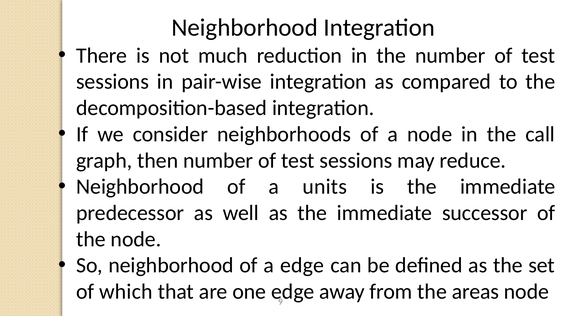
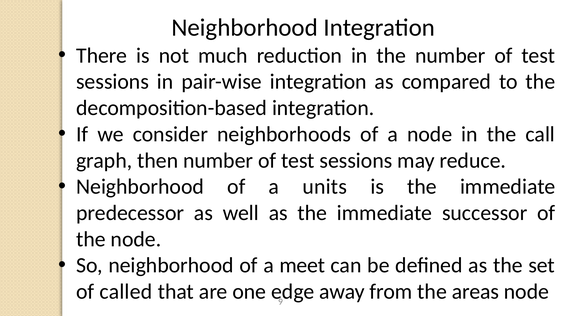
a edge: edge -> meet (302, 265)
which: which -> called (126, 291)
